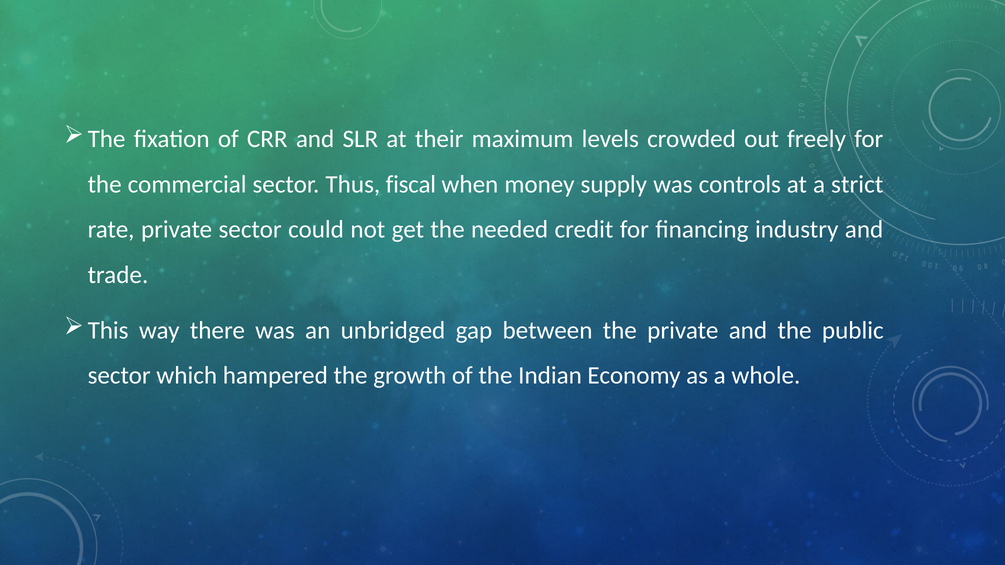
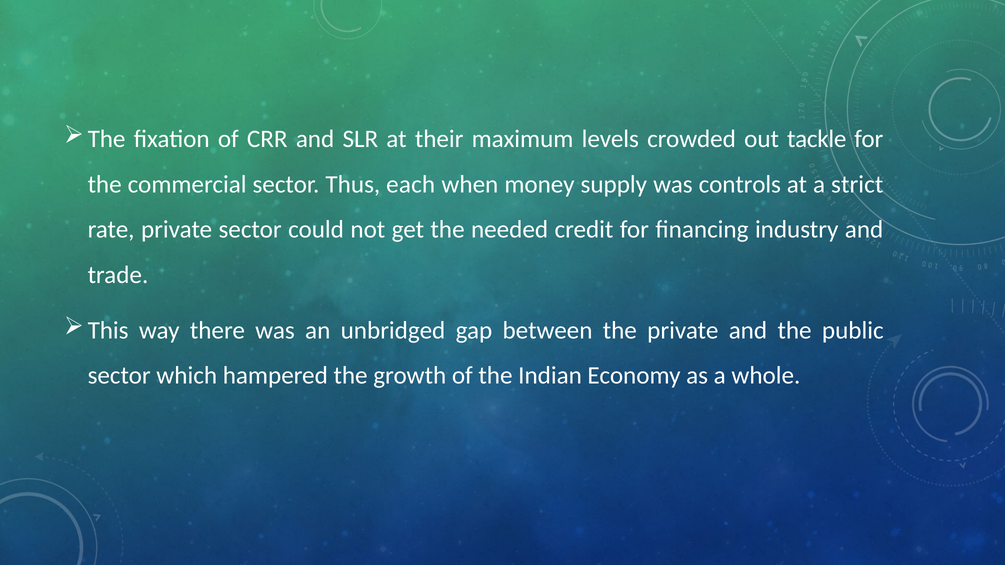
freely: freely -> tackle (817, 139)
fiscal: fiscal -> each (411, 184)
